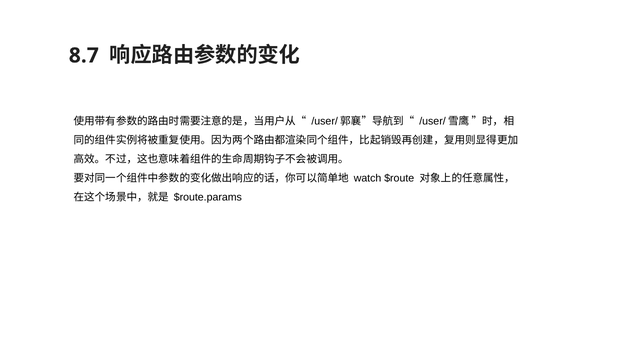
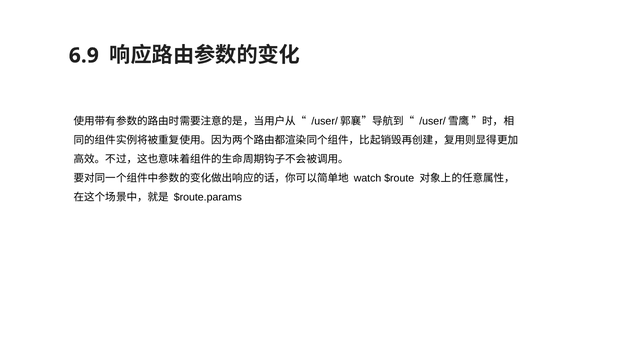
8.7: 8.7 -> 6.9 (84, 56)
